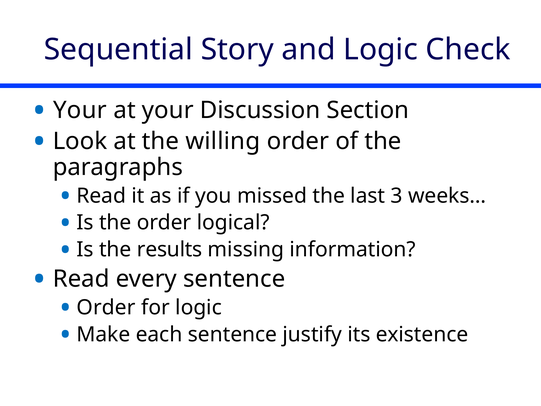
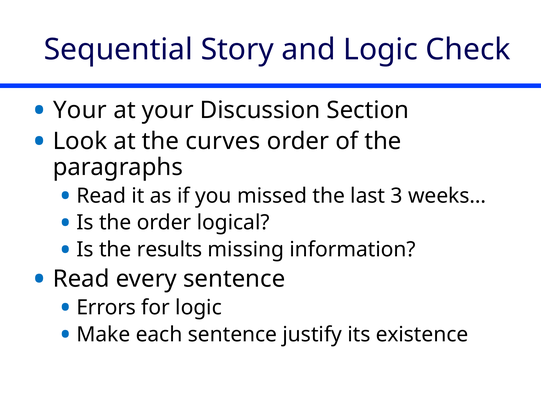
willing: willing -> curves (223, 141)
Order: Order -> Errors (106, 307)
